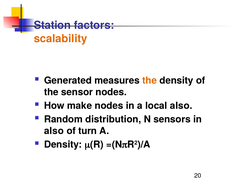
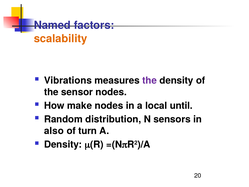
Station: Station -> Named (52, 25)
Generated: Generated -> Vibrations (68, 80)
the colour: orange -> purple (150, 80)
local also: also -> until (181, 106)
